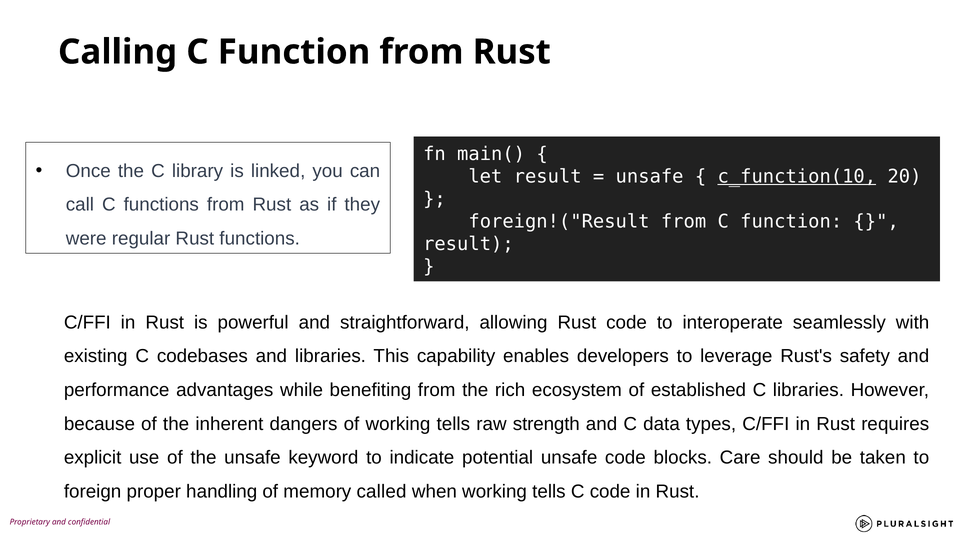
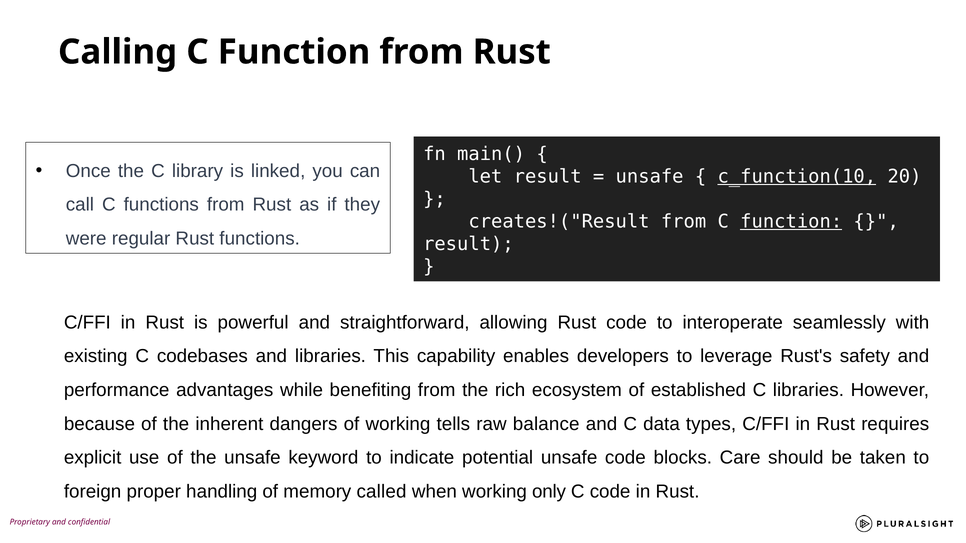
foreign!("Result: foreign!("Result -> creates!("Result (559, 222)
function underline: none -> present (791, 222)
strength: strength -> balance (546, 424)
when working tells: tells -> only (549, 492)
